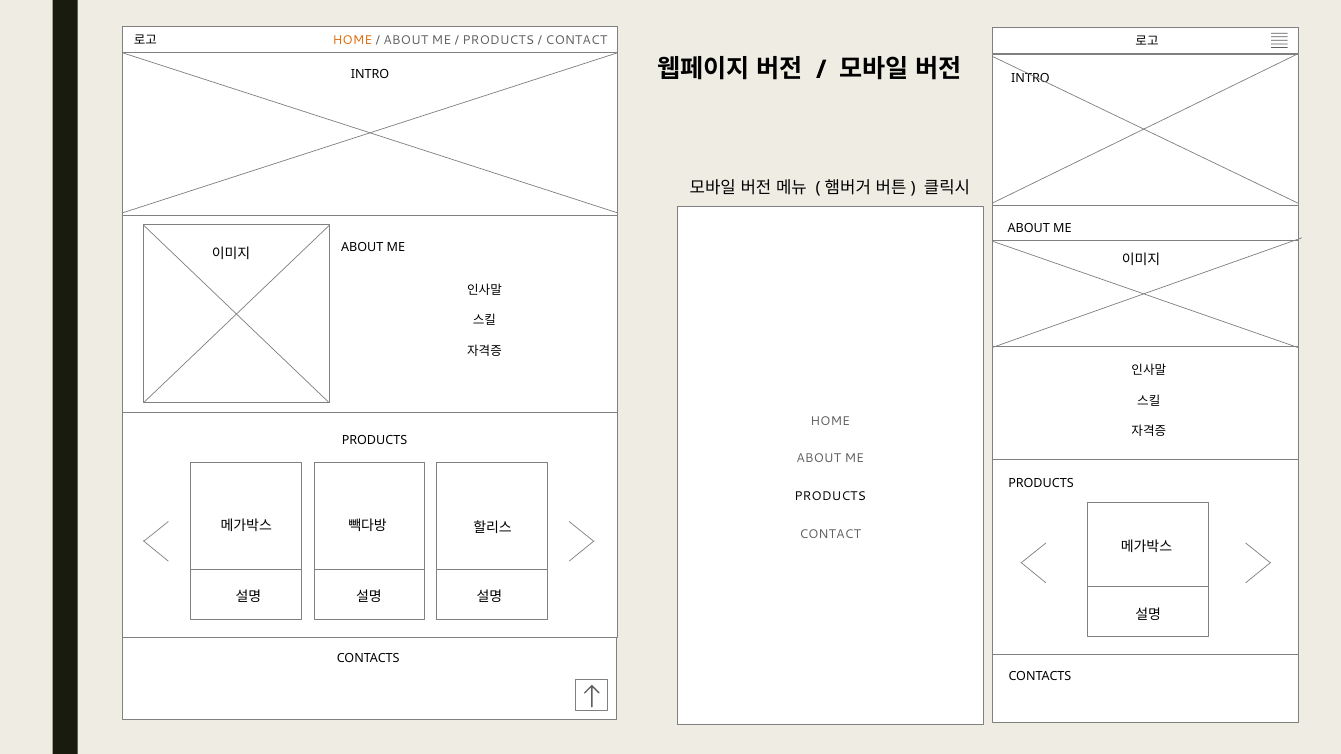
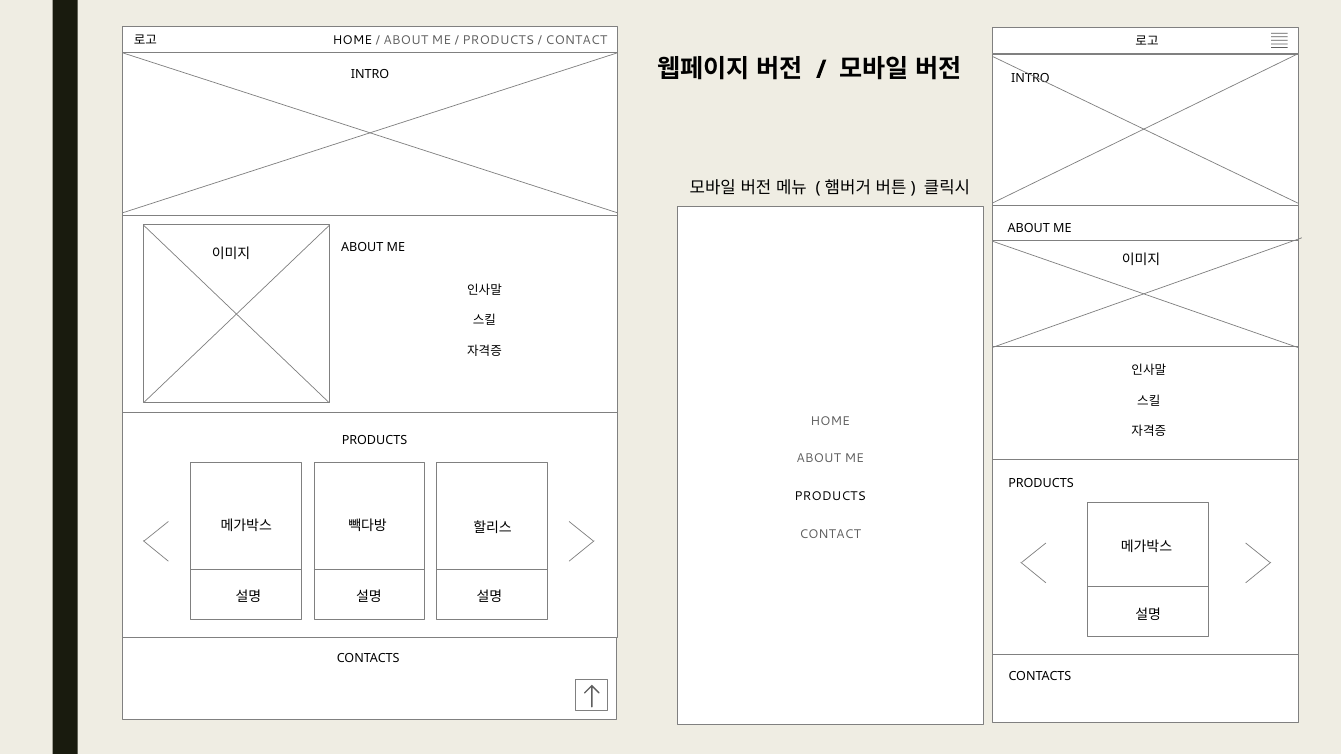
HOME colour: orange -> black (352, 40)
